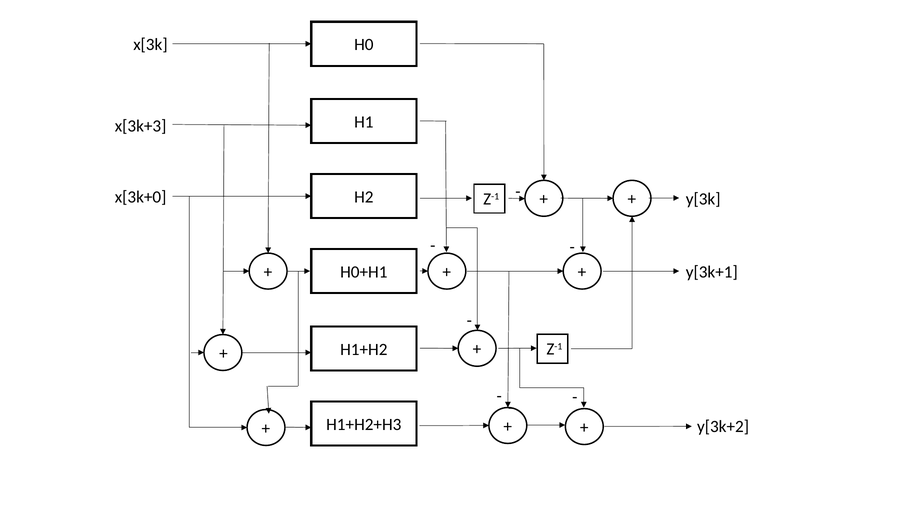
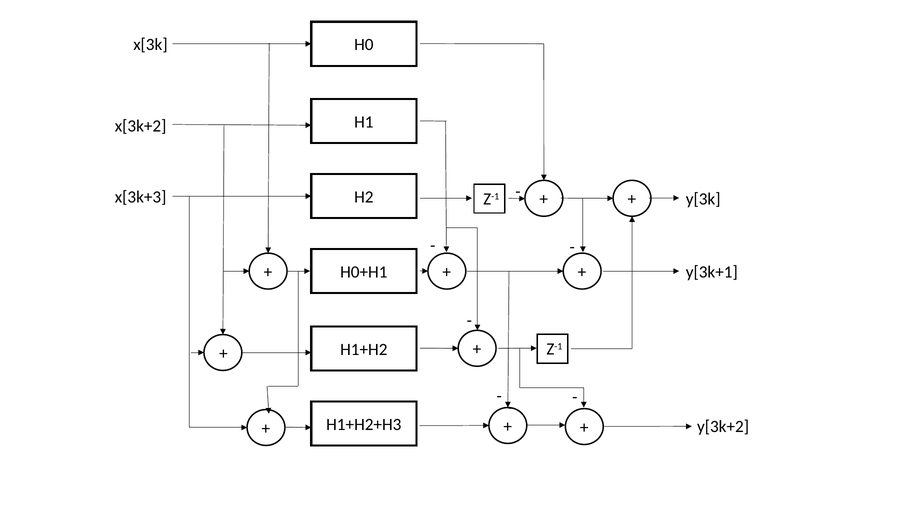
x[3k+3: x[3k+3 -> x[3k+2 (141, 126)
x[3k+0: x[3k+0 -> x[3k+3 (141, 197)
